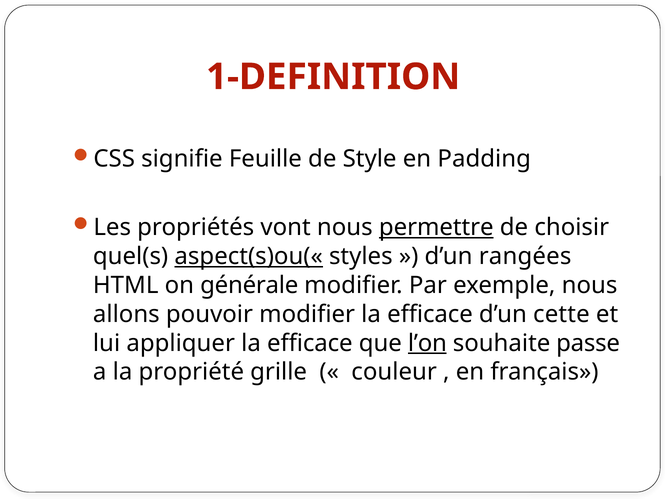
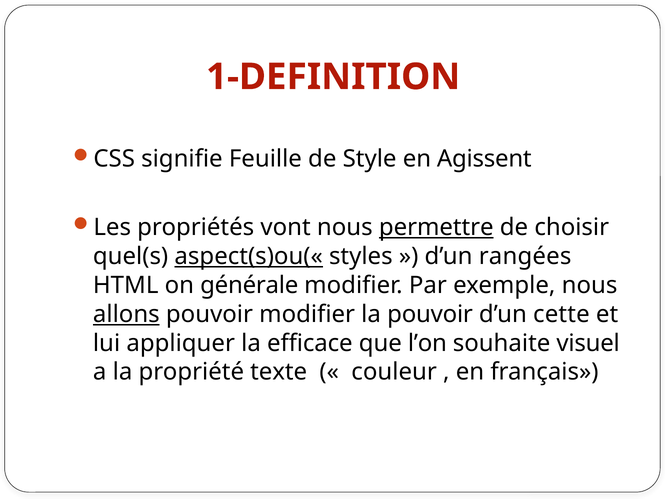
Padding: Padding -> Agissent (484, 159)
allons underline: none -> present (126, 314)
modifier la efficace: efficace -> pouvoir (430, 314)
l’on underline: present -> none (427, 343)
passe: passe -> visuel (588, 343)
grille: grille -> texte (279, 372)
